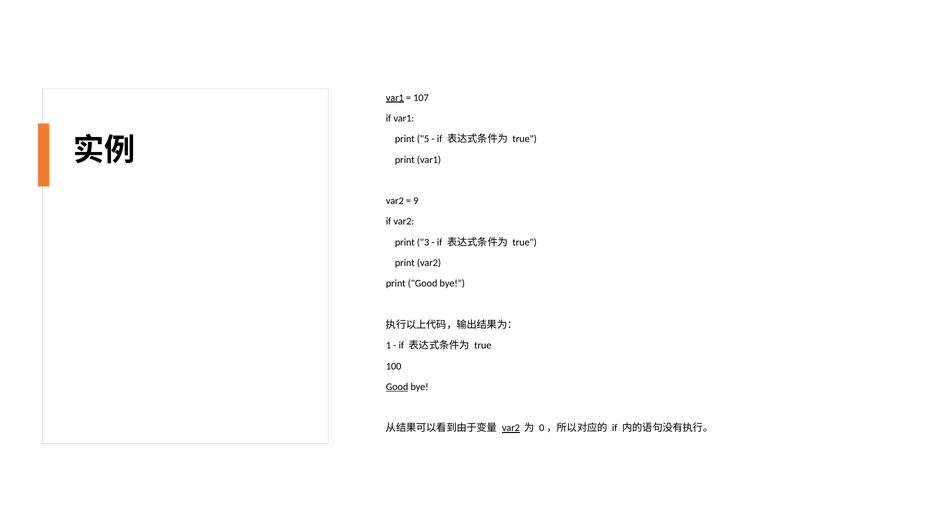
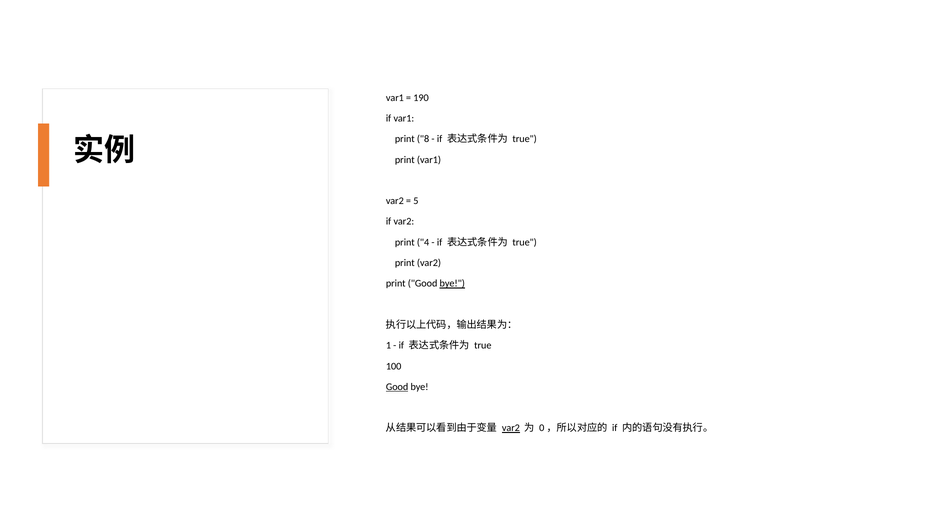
var1 underline: present -> none (395, 98)
107: 107 -> 190 (421, 98)
5: 5 -> 8 (423, 139)
9: 9 -> 5 (416, 201)
3: 3 -> 4 (423, 242)
bye underline: none -> present (452, 283)
